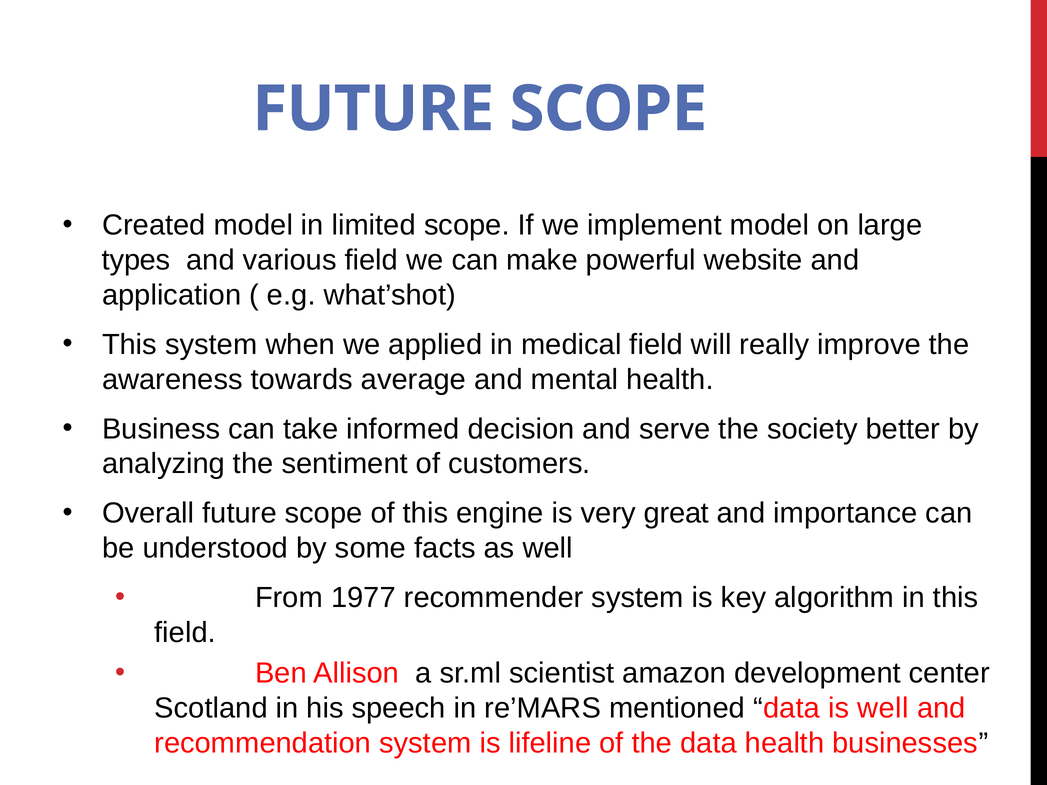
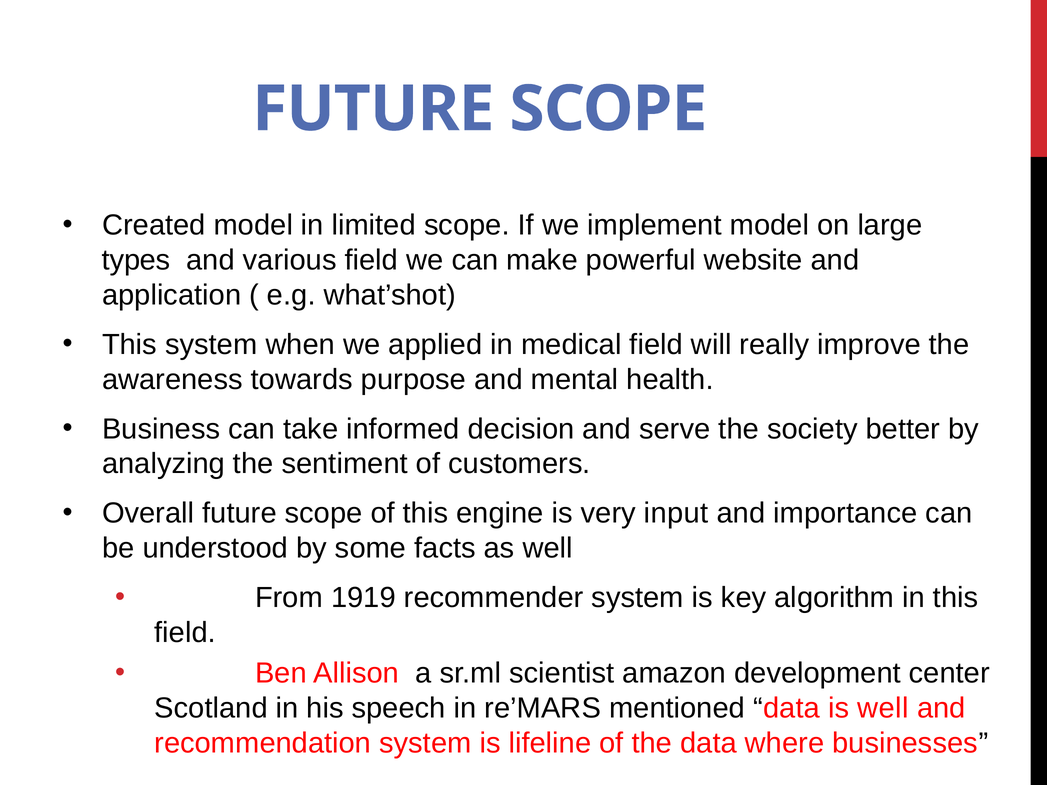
average: average -> purpose (414, 380)
great: great -> input (676, 513)
1977: 1977 -> 1919 (363, 598)
data health: health -> where (785, 743)
